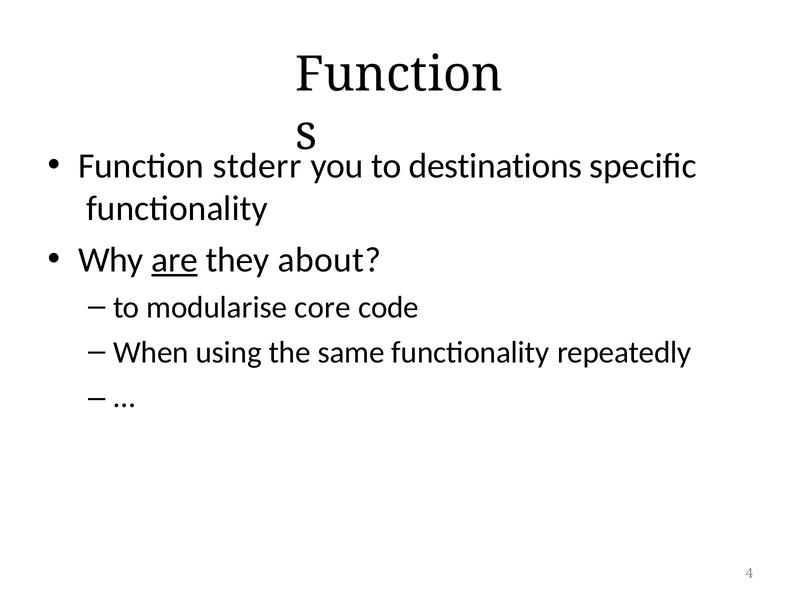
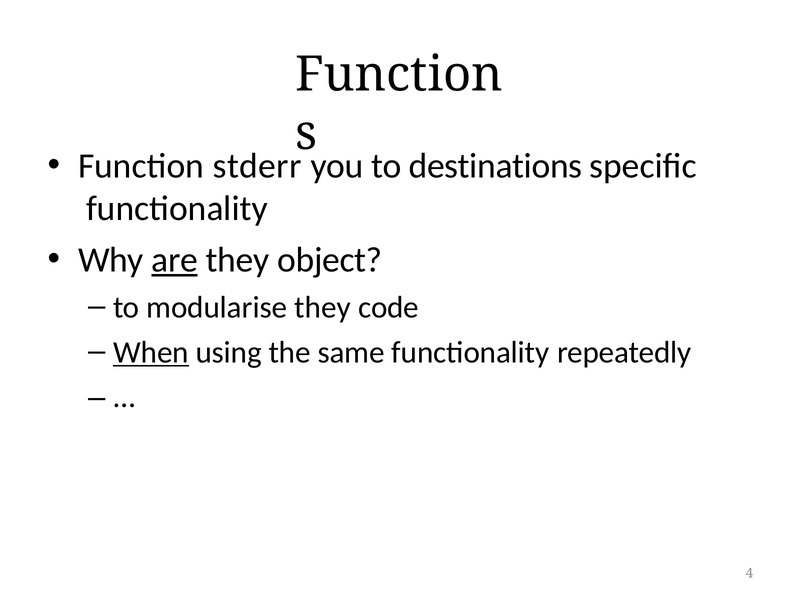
about: about -> object (330, 260)
modularise core: core -> they (322, 307)
When underline: none -> present (151, 352)
